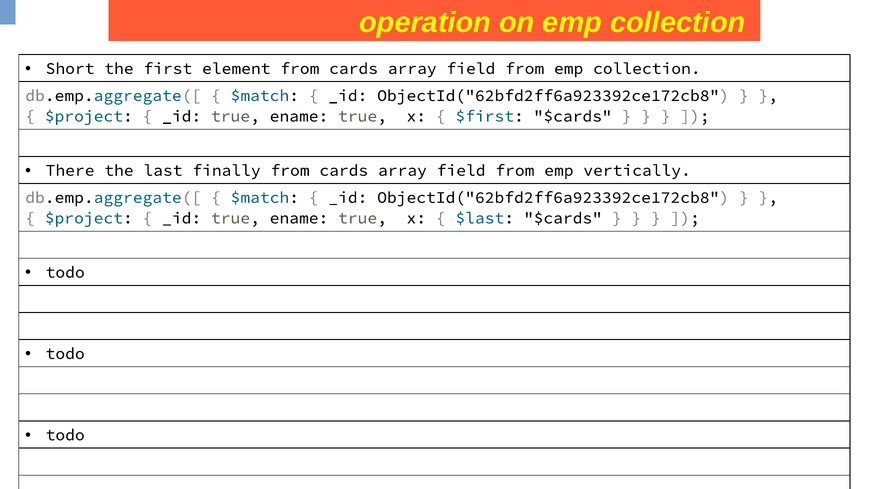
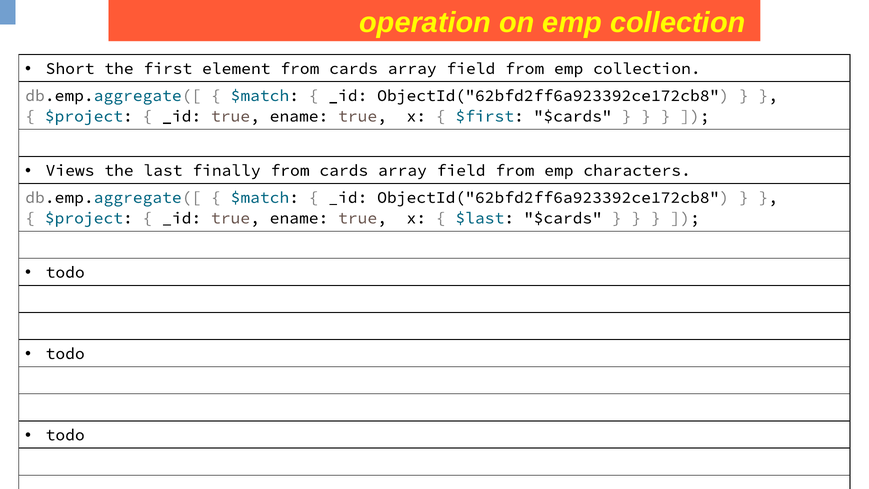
There: There -> Views (70, 170)
vertically: vertically -> characters (637, 170)
